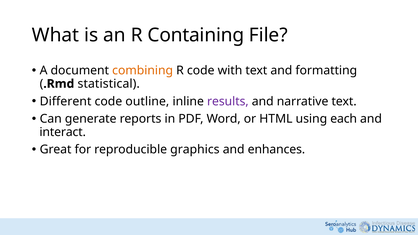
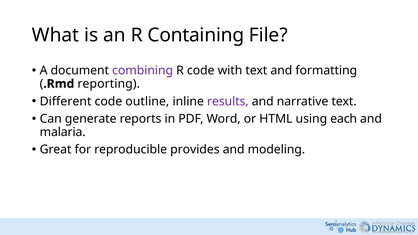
combining colour: orange -> purple (143, 71)
statistical: statistical -> reporting (109, 84)
interact: interact -> malaria (63, 132)
graphics: graphics -> provides (195, 150)
enhances: enhances -> modeling (276, 150)
